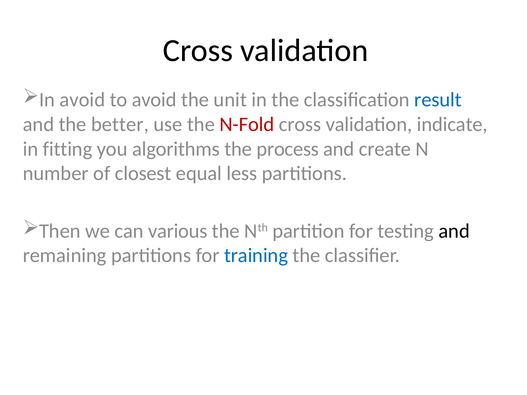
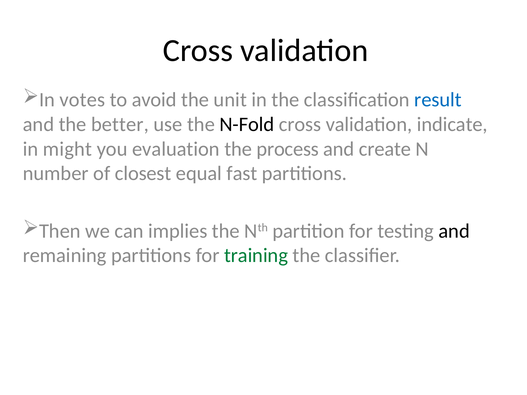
In avoid: avoid -> votes (82, 100)
N-Fold colour: red -> black (247, 124)
fitting: fitting -> might (67, 149)
algorithms: algorithms -> evaluation (176, 149)
less: less -> fast (242, 174)
various: various -> implies (178, 231)
training colour: blue -> green (256, 256)
